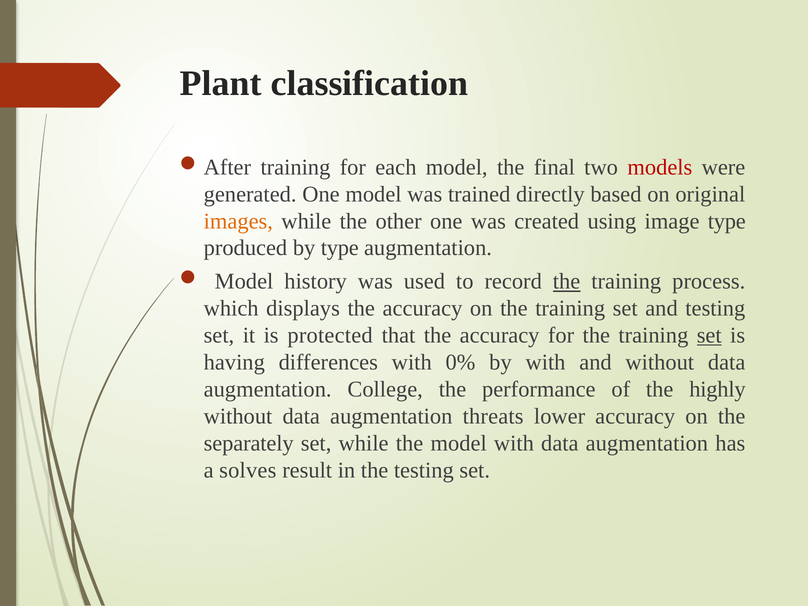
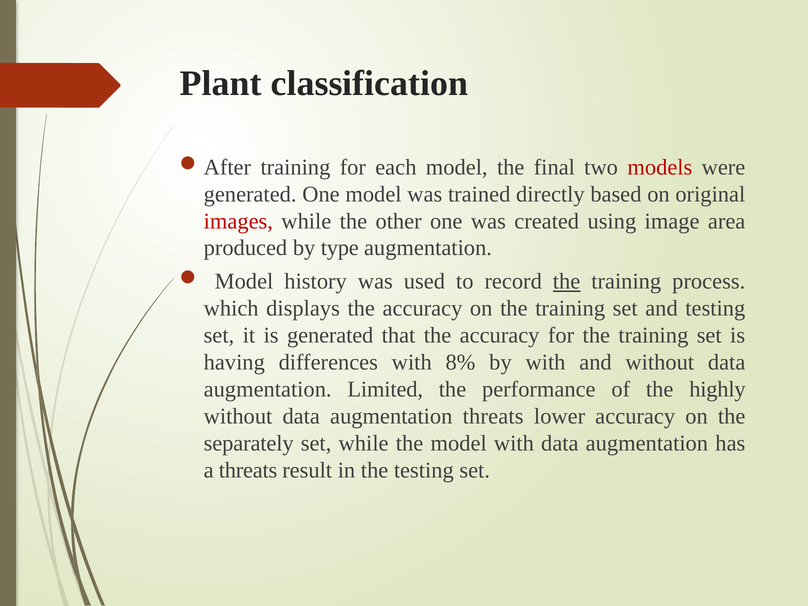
images colour: orange -> red (238, 221)
image type: type -> area (727, 221)
is protected: protected -> generated (330, 335)
set underline: present -> none (709, 335)
0%: 0% -> 8% (460, 362)
College: College -> Limited (385, 389)
a solves: solves -> threats (248, 470)
